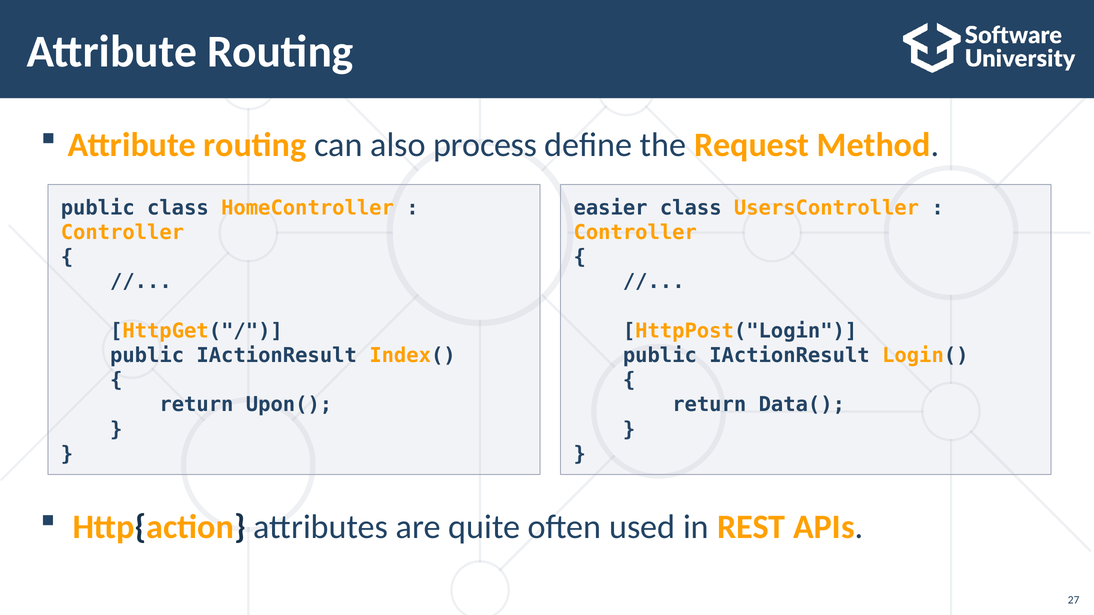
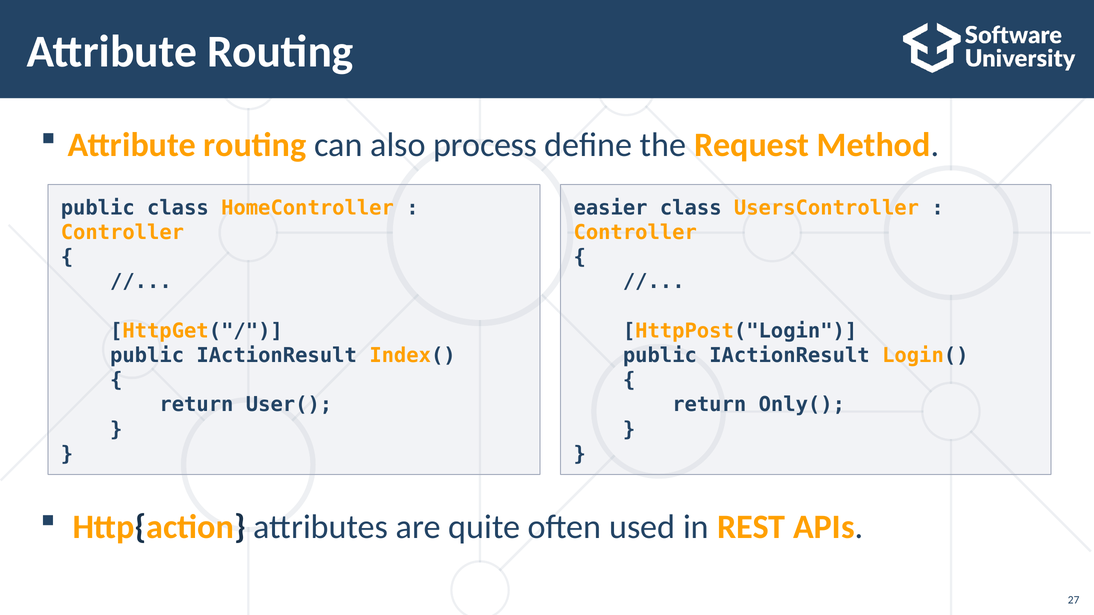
Upon(: Upon( -> User( (289, 405)
Data(: Data( -> Only( (802, 405)
